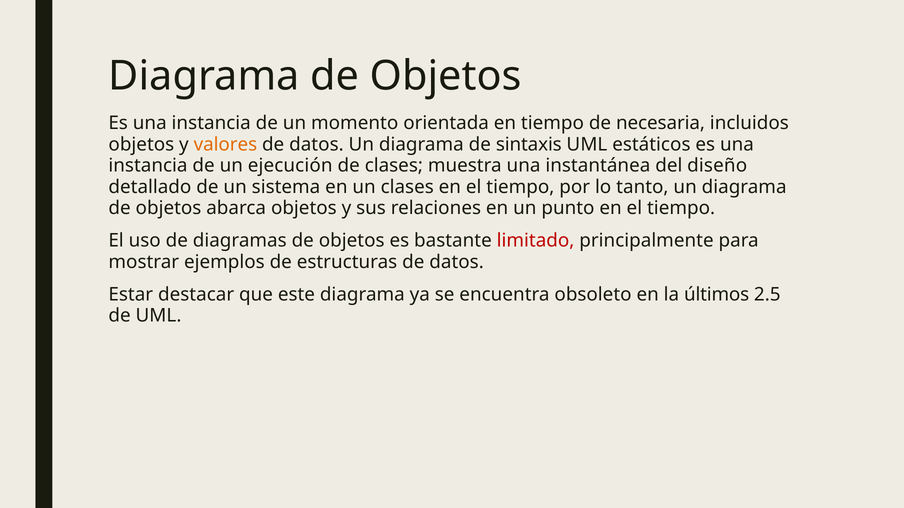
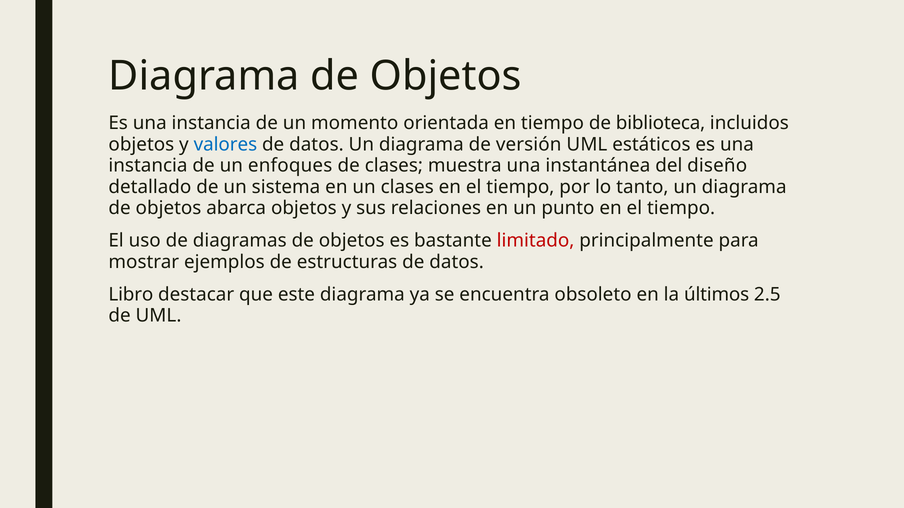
necesaria: necesaria -> biblioteca (661, 123)
valores colour: orange -> blue (225, 145)
sintaxis: sintaxis -> versión (529, 145)
ejecución: ejecución -> enfoques (290, 166)
Estar: Estar -> Libro (131, 295)
